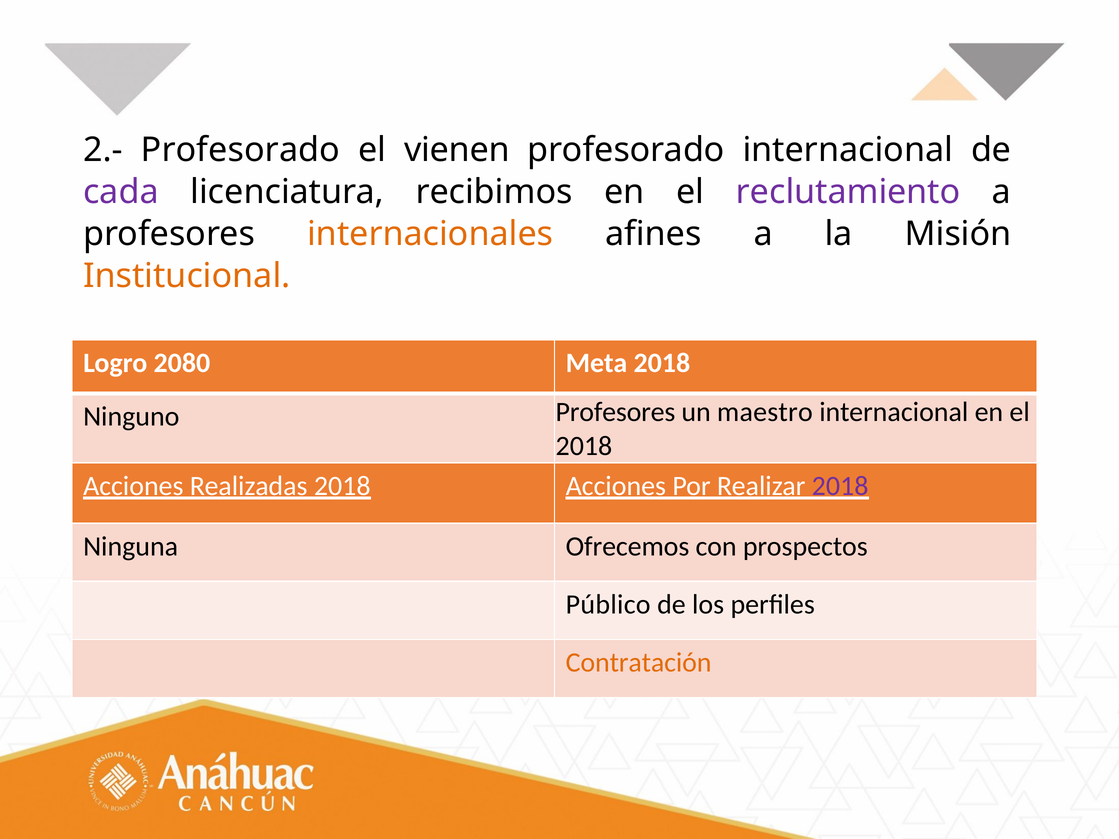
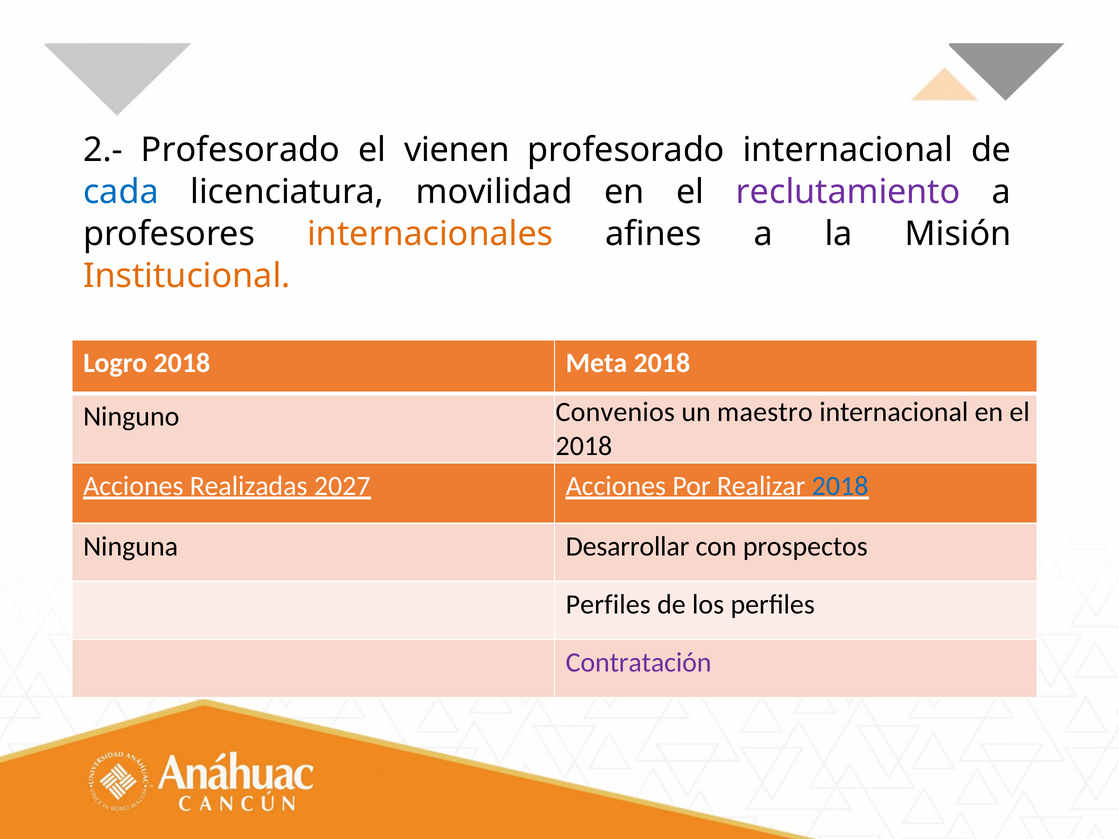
cada colour: purple -> blue (121, 192)
recibimos: recibimos -> movilidad (494, 192)
Logro 2080: 2080 -> 2018 (182, 363)
Ninguno Profesores: Profesores -> Convenios (615, 412)
Realizadas 2018: 2018 -> 2027 (342, 486)
2018 colour: purple -> blue (840, 486)
Ofrecemos: Ofrecemos -> Desarrollar (628, 547)
Público: Público -> Perfiles (608, 605)
Contratación colour: orange -> purple (639, 663)
